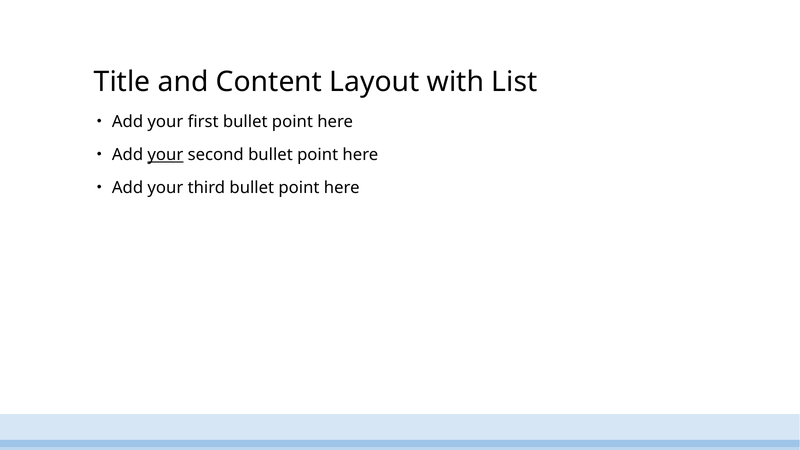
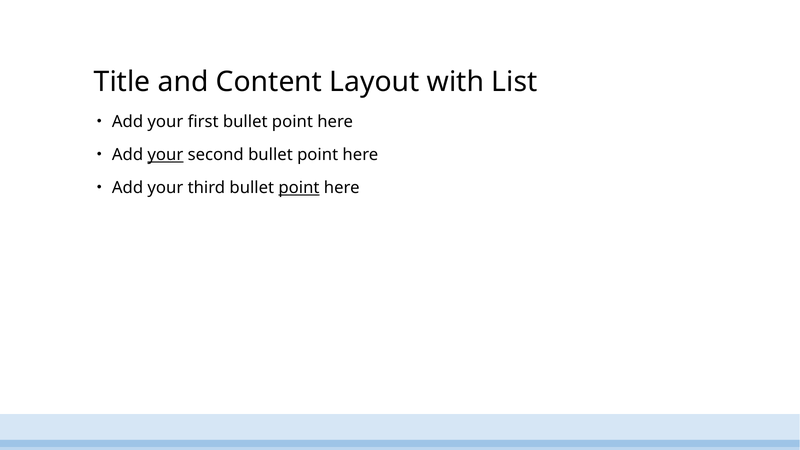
point underline: none -> present (299, 188)
